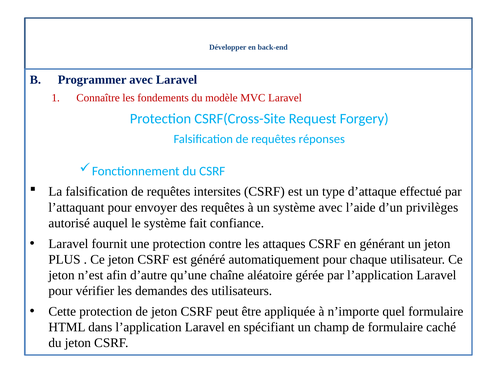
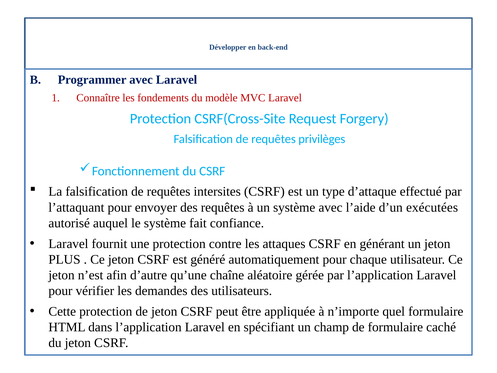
réponses: réponses -> privilèges (322, 139)
privilèges: privilèges -> exécutées (432, 207)
